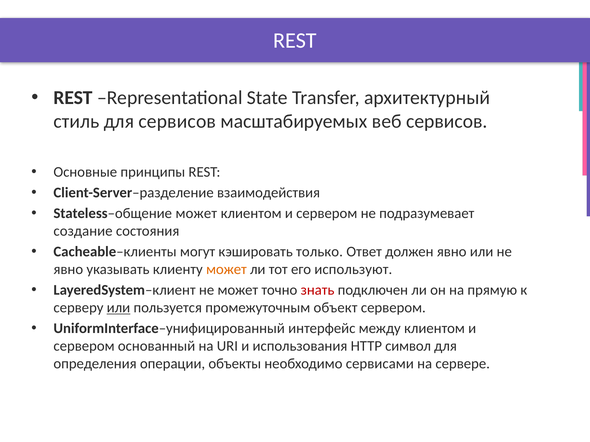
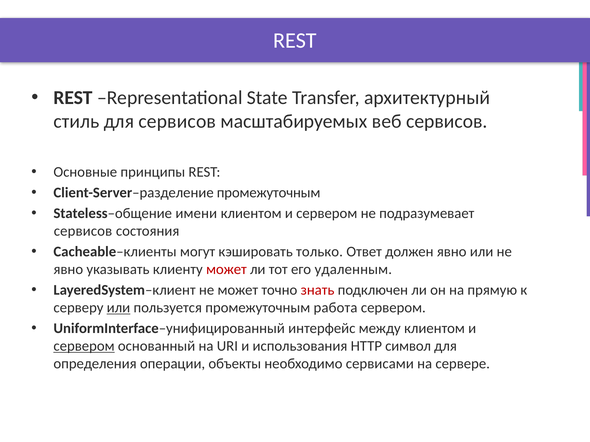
Client-Server–разделение взаимодействия: взаимодействия -> промежуточным (269, 193)
Stateless–общение может: может -> имени (196, 214)
создание: создание -> сервисов (83, 231)
может colour: orange -> red (226, 270)
используют: используют -> удаленным (353, 270)
объект: объект -> работа (335, 308)
сервером underline: none -> present (84, 346)
